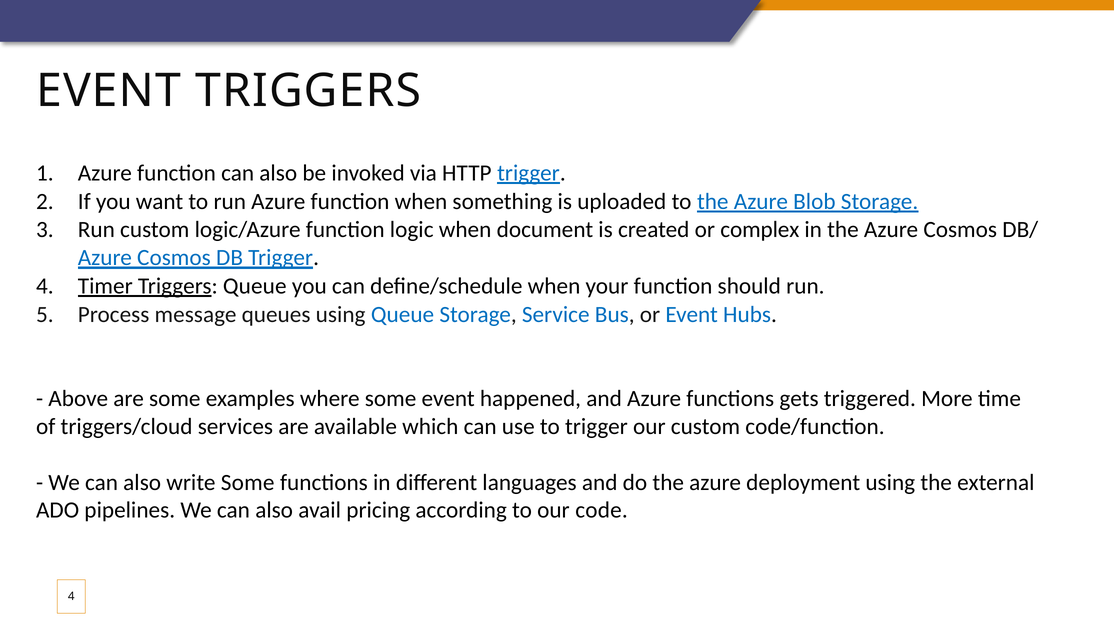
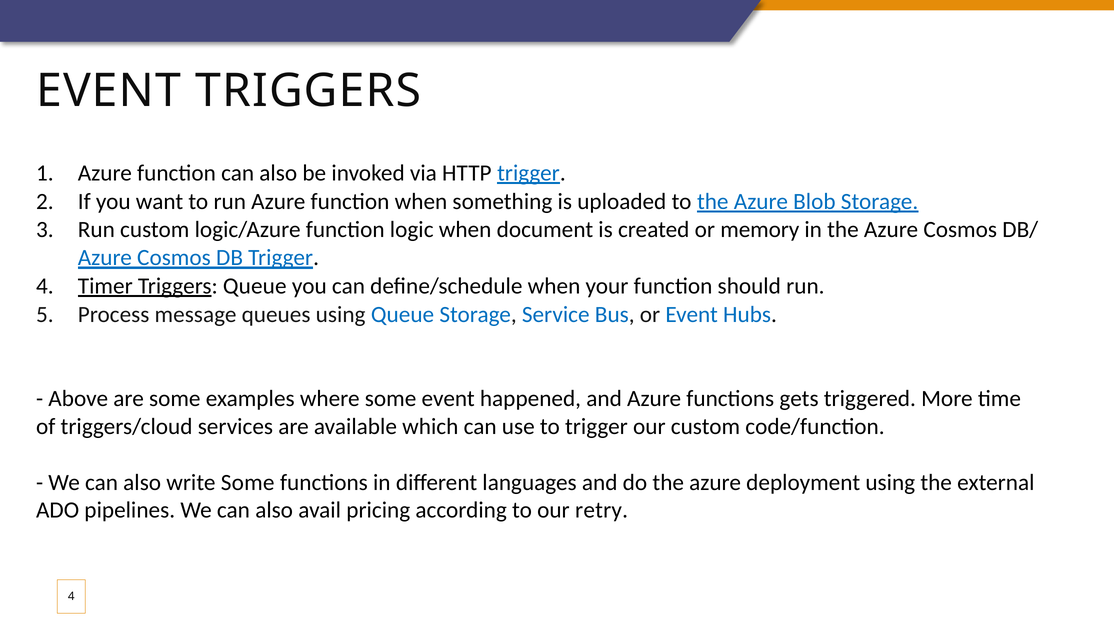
complex: complex -> memory (760, 230)
code: code -> retry (602, 510)
